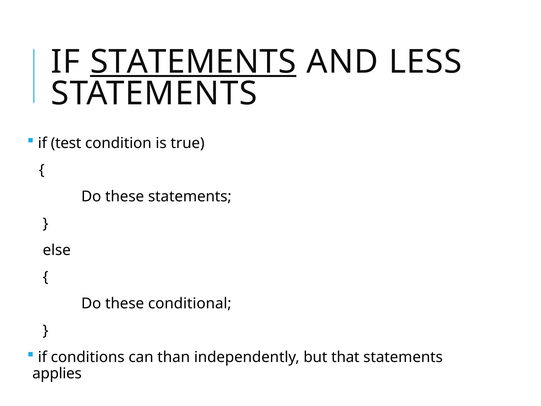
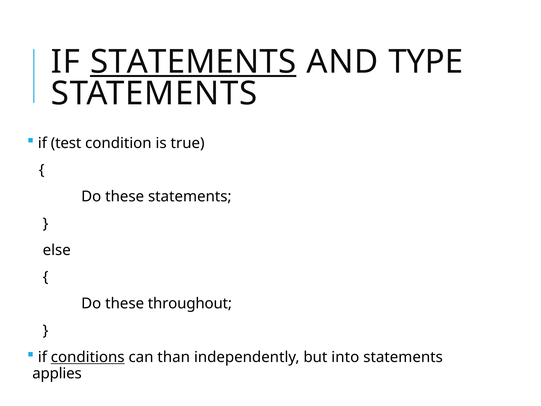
LESS: LESS -> TYPE (426, 62)
conditional: conditional -> throughout (190, 303)
conditions underline: none -> present (88, 357)
that: that -> into (345, 357)
